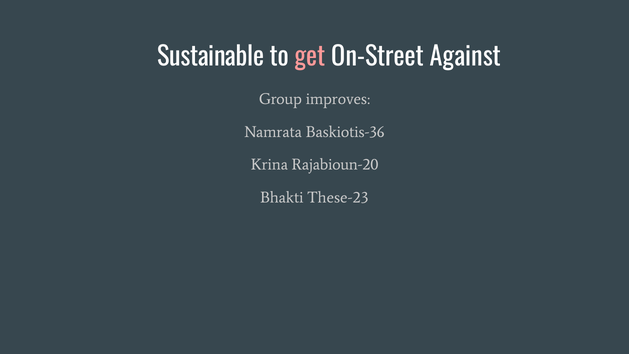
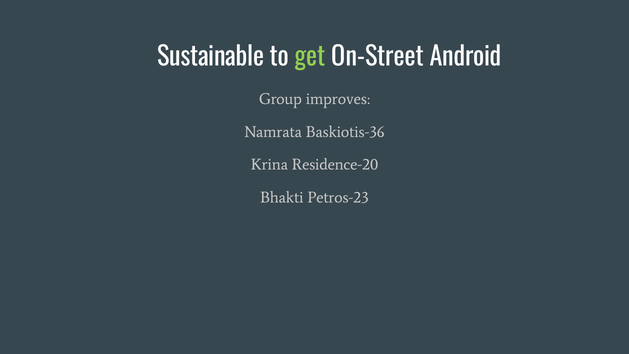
get colour: pink -> light green (310, 57)
Against: Against -> Android (466, 57)
Rajabioun-20: Rajabioun-20 -> Residence-20 (335, 165)
These-23: These-23 -> Petros-23 (338, 197)
